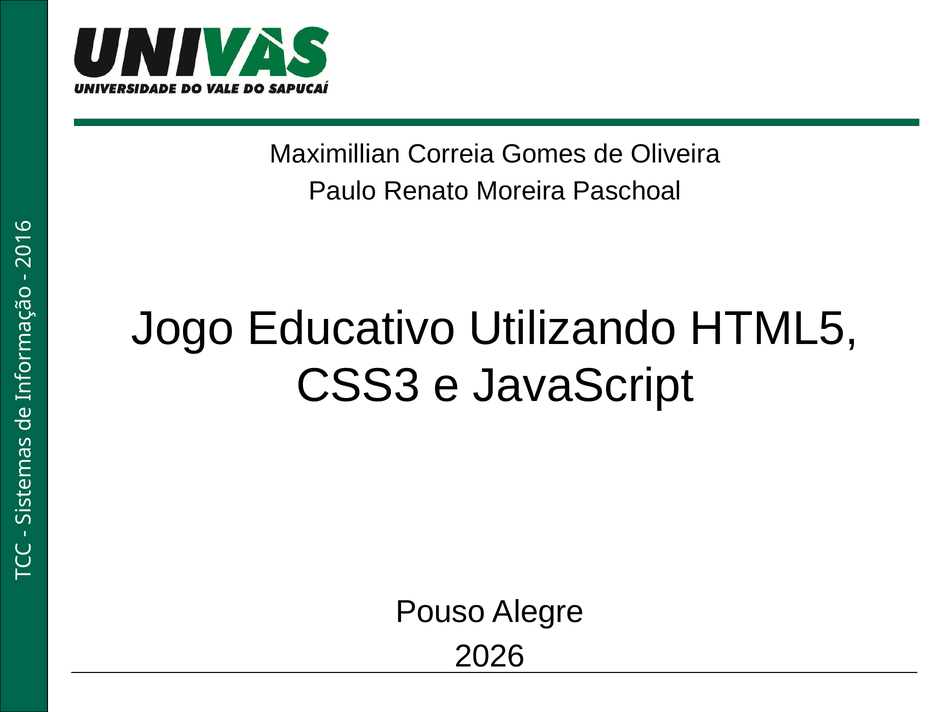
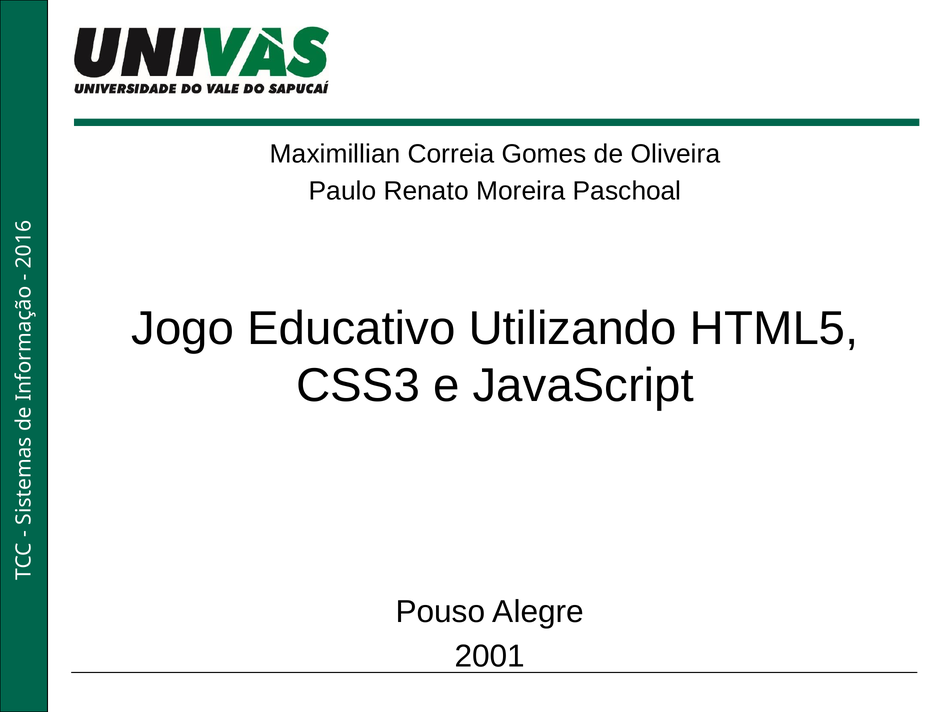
2026: 2026 -> 2001 (490, 656)
